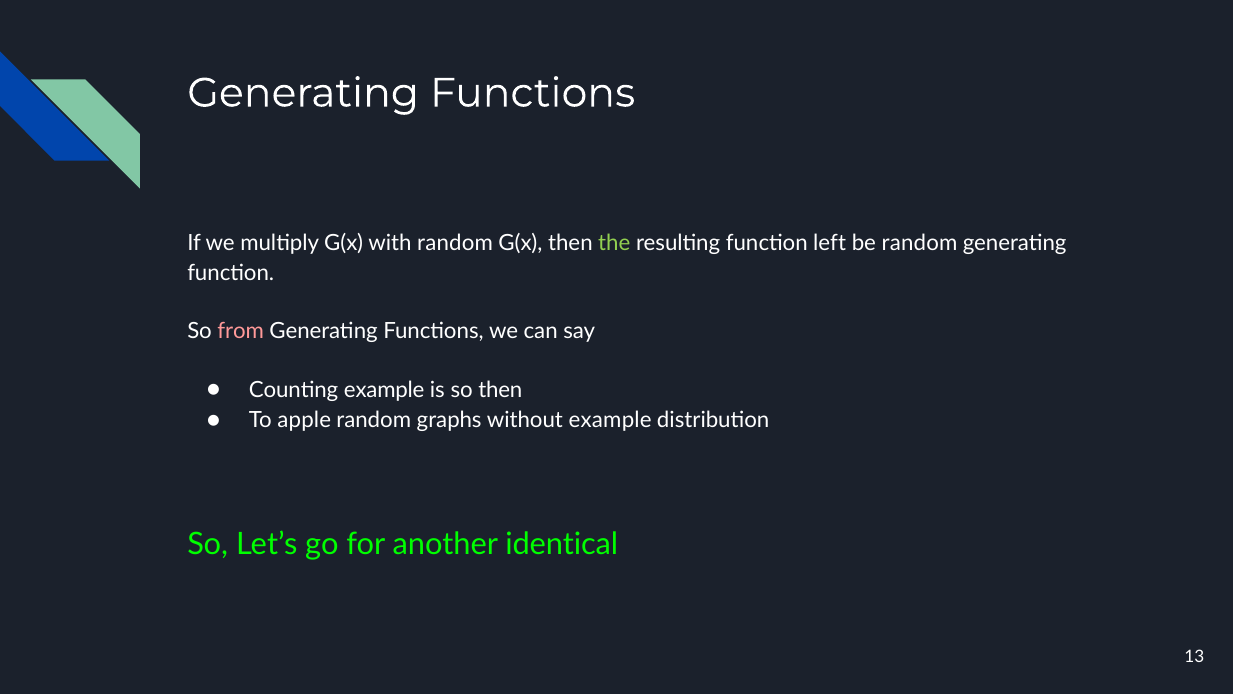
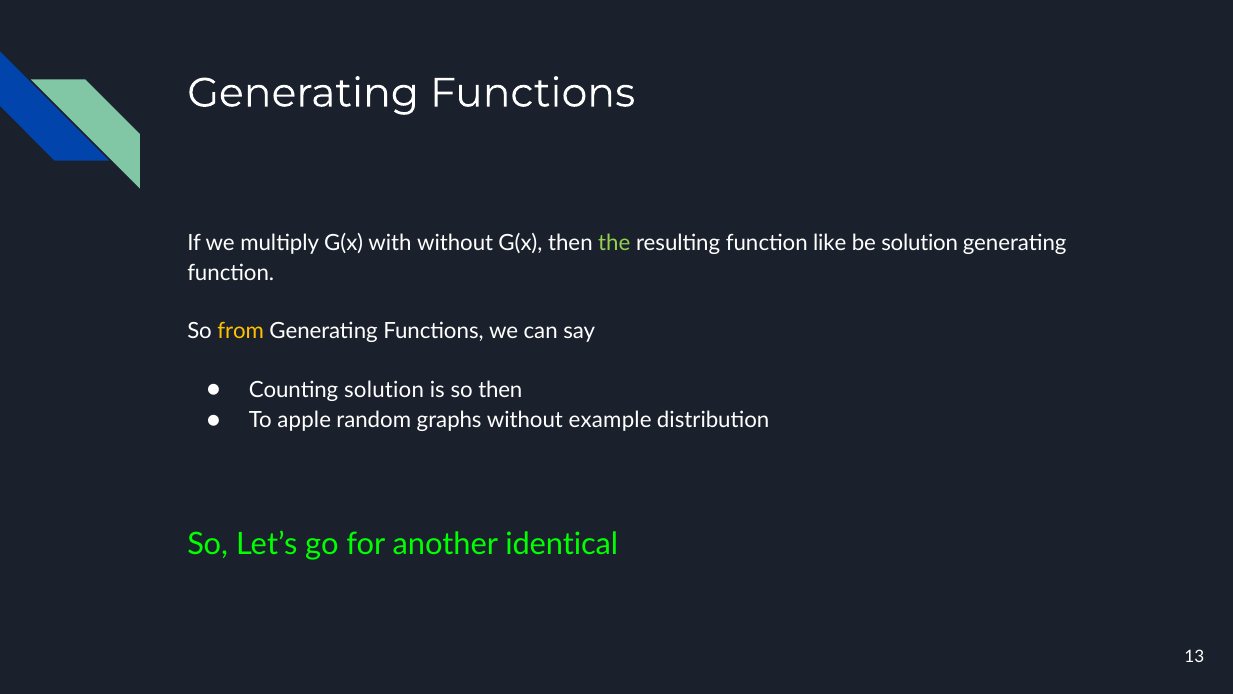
with random: random -> without (455, 243)
left: left -> like (830, 243)
be random: random -> solution (920, 243)
from colour: pink -> yellow (241, 331)
Counting example: example -> solution (384, 390)
